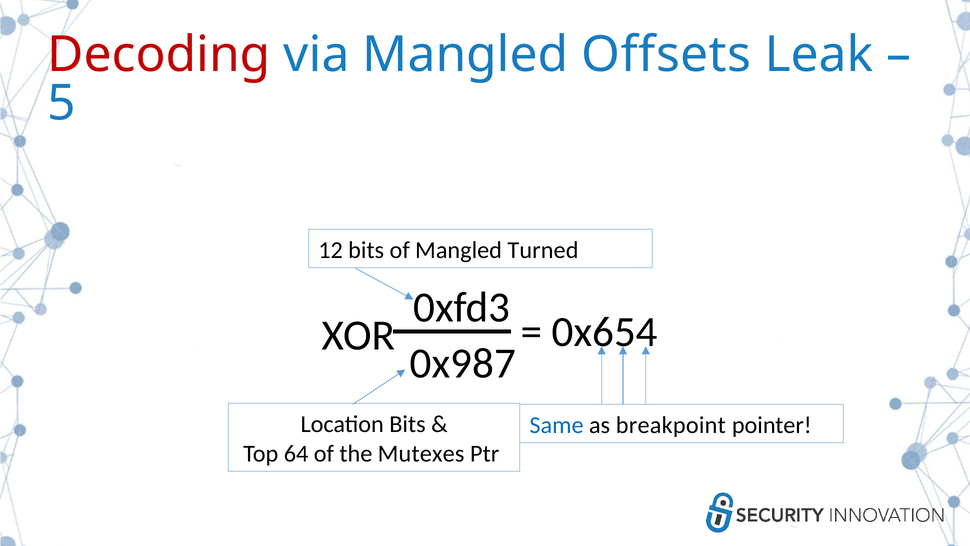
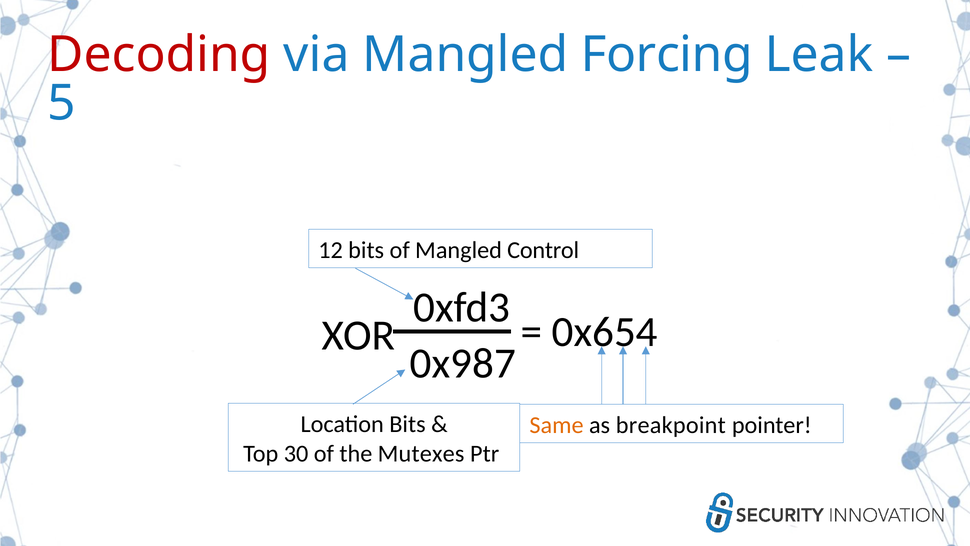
Offsets: Offsets -> Forcing (667, 55)
Turned: Turned -> Control (543, 250)
Same colour: blue -> orange (557, 425)
64: 64 -> 30 (296, 453)
